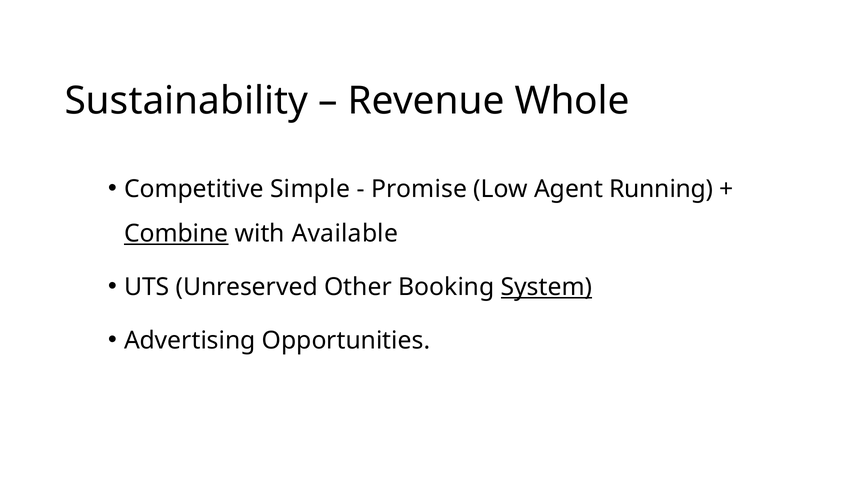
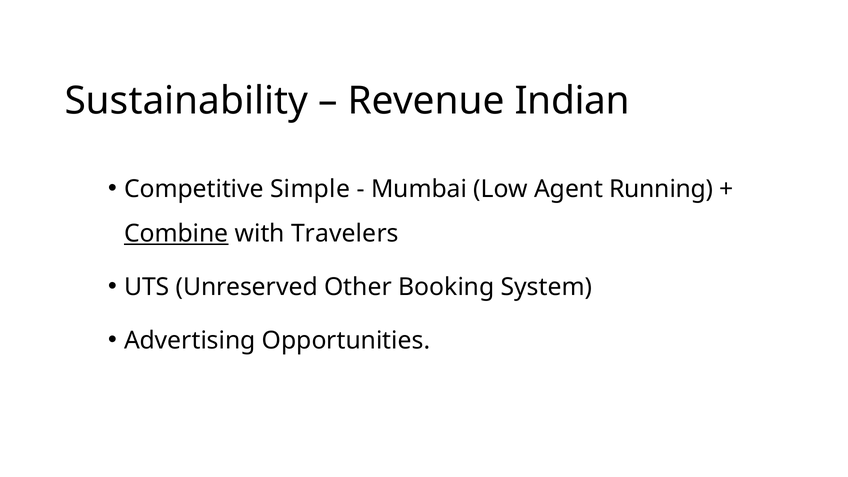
Whole: Whole -> Indian (572, 101)
Promise: Promise -> Mumbai (419, 189)
Available: Available -> Travelers (345, 234)
System underline: present -> none (547, 287)
